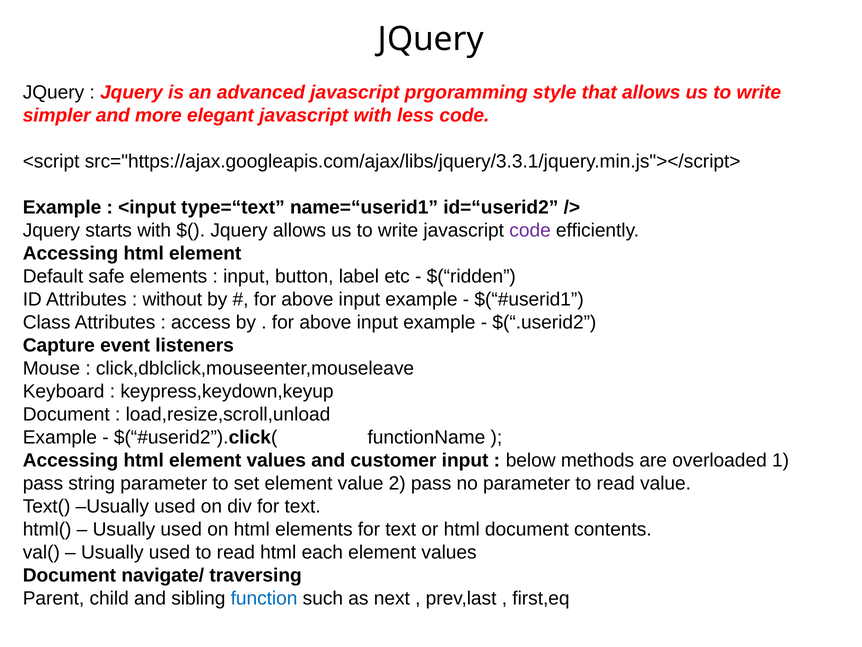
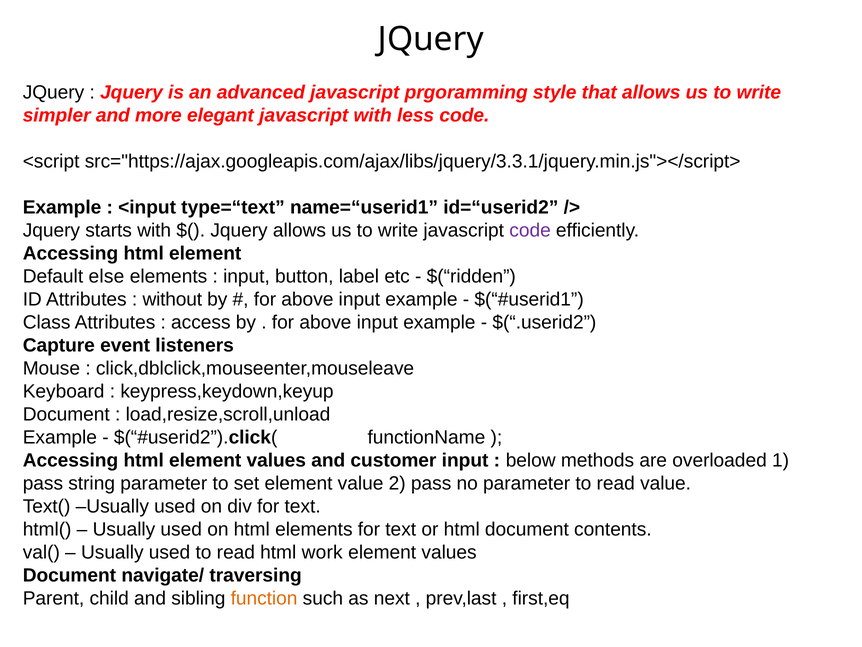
safe: safe -> else (106, 276)
each: each -> work (322, 552)
function colour: blue -> orange (264, 598)
